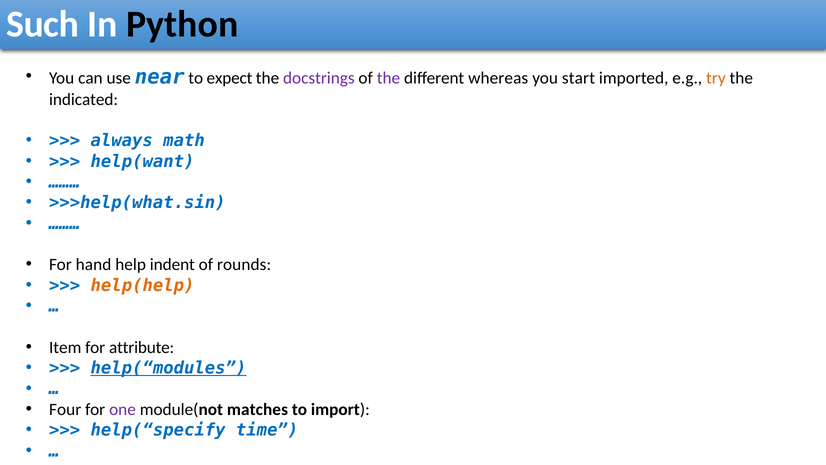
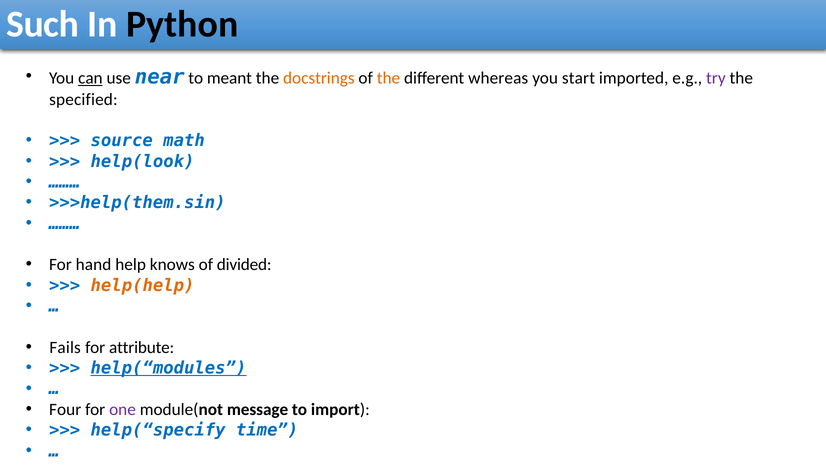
can underline: none -> present (90, 78)
expect: expect -> meant (229, 78)
docstrings colour: purple -> orange (319, 78)
the colour: purple -> orange (388, 78)
try colour: orange -> purple (716, 78)
indicated: indicated -> specified (83, 99)
always: always -> source (122, 141)
help(want: help(want -> help(look (143, 161)
>>>help(what.sin: >>>help(what.sin -> >>>help(them.sin (137, 203)
indent: indent -> knows (172, 265)
rounds: rounds -> divided (244, 265)
Item: Item -> Fails (65, 347)
matches: matches -> message (258, 409)
